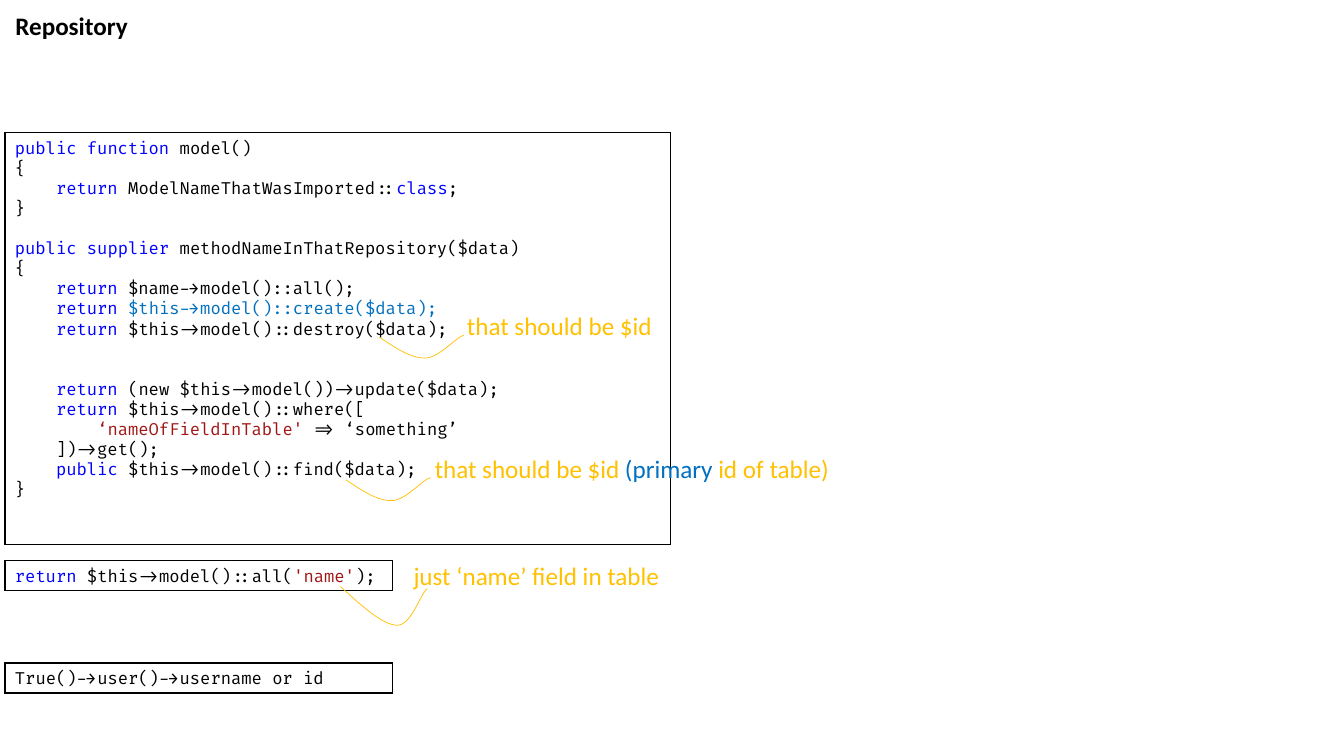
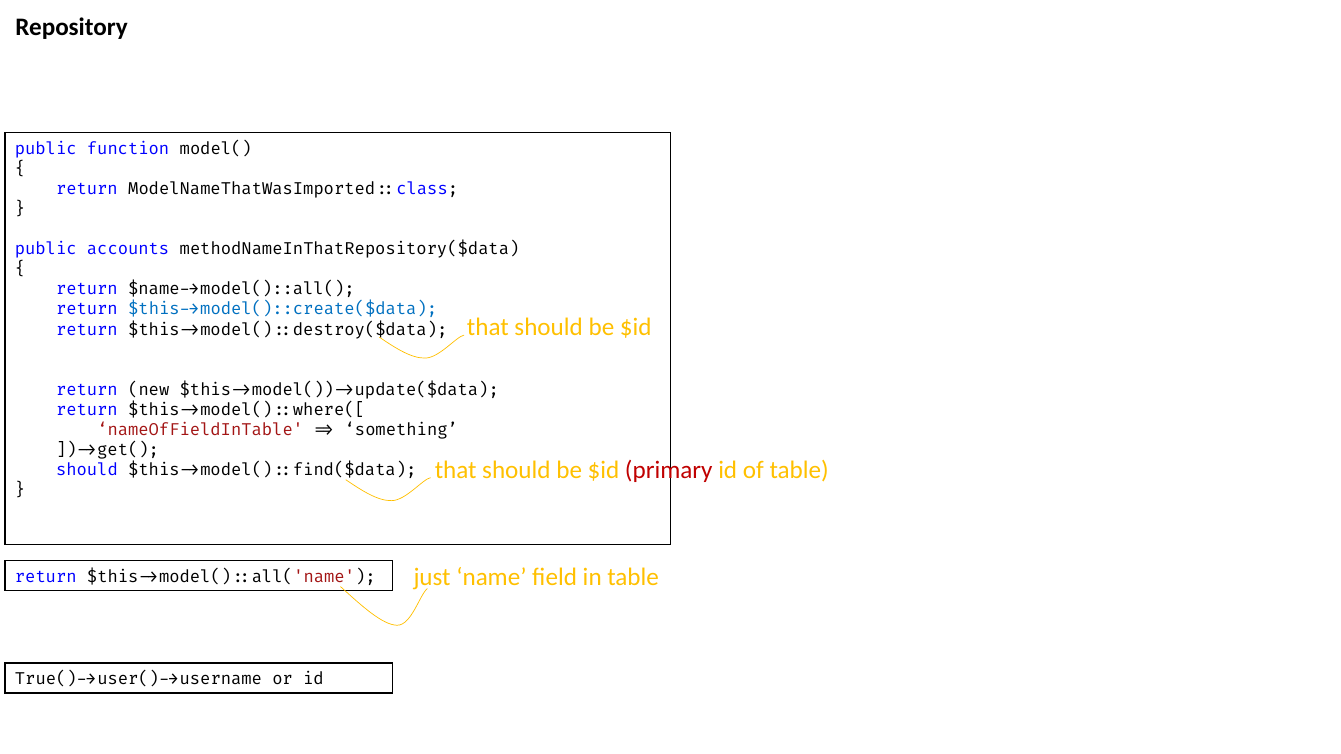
supplier: supplier -> accounts (128, 249)
primary colour: blue -> red (669, 470)
public: public -> should (87, 470)
